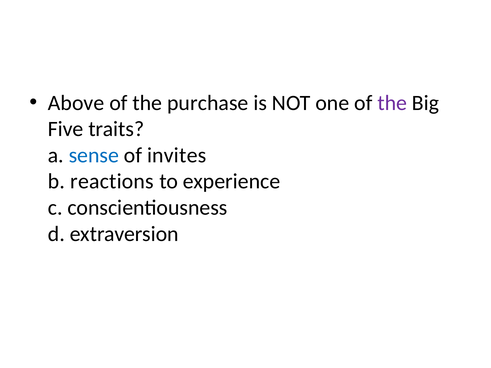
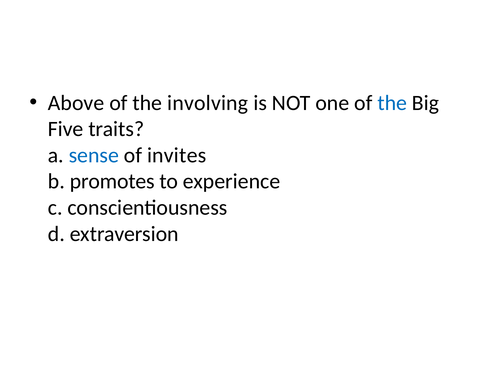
purchase: purchase -> involving (208, 103)
the colour: purple -> blue (392, 103)
reactions: reactions -> promotes (112, 182)
